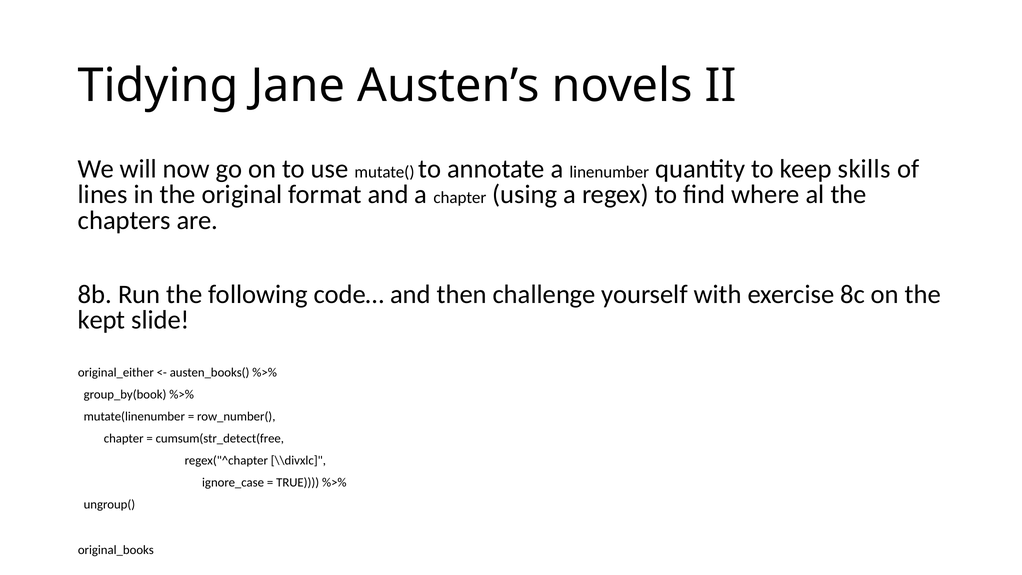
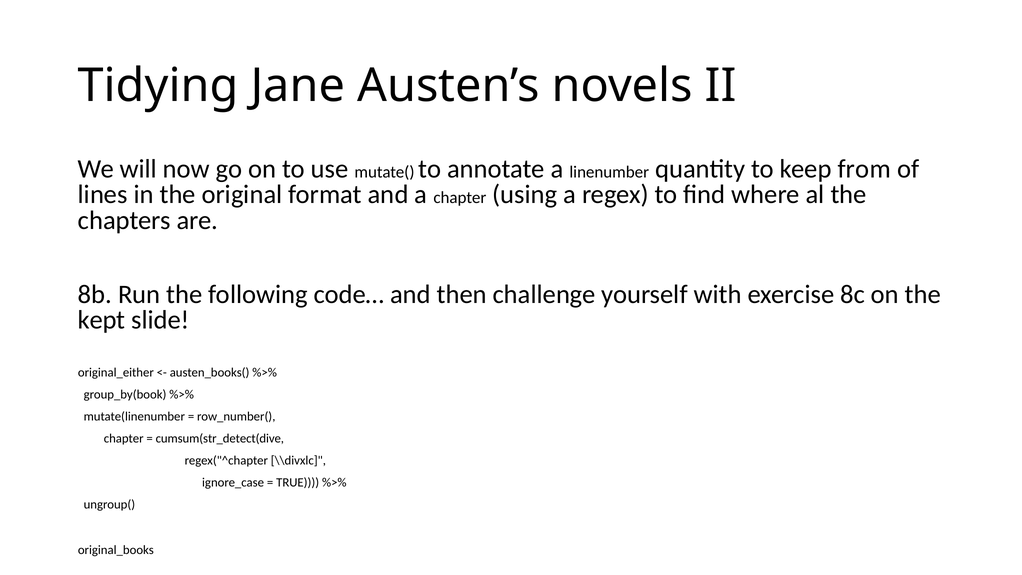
skills: skills -> from (864, 169)
cumsum(str_detect(free: cumsum(str_detect(free -> cumsum(str_detect(dive (220, 439)
